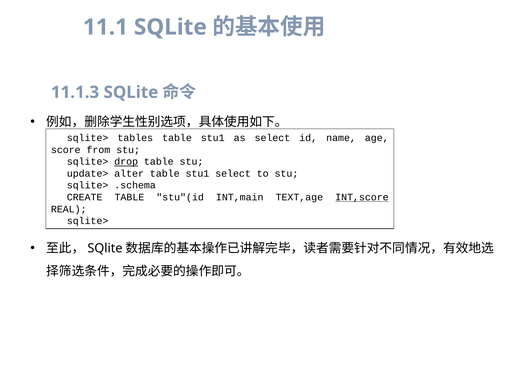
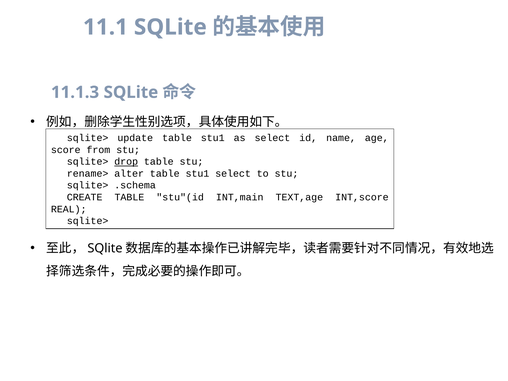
tables: tables -> update (135, 138)
update>: update> -> rename> (88, 174)
INT,score underline: present -> none (362, 197)
